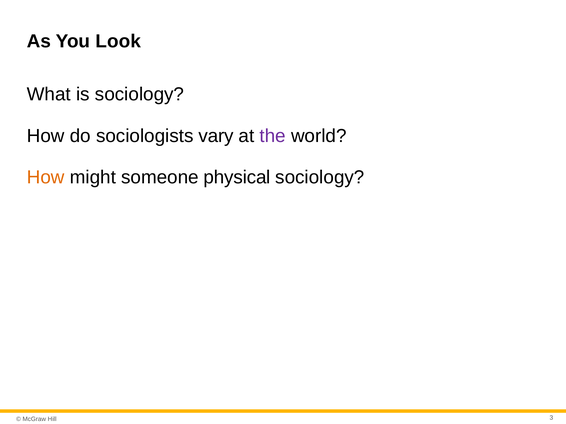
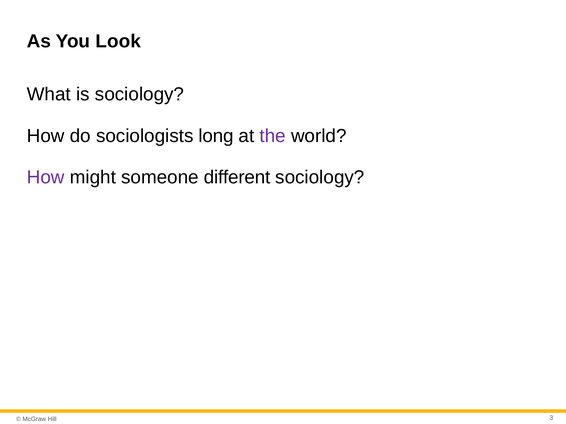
vary: vary -> long (216, 136)
How colour: orange -> purple (46, 177)
physical: physical -> different (237, 177)
